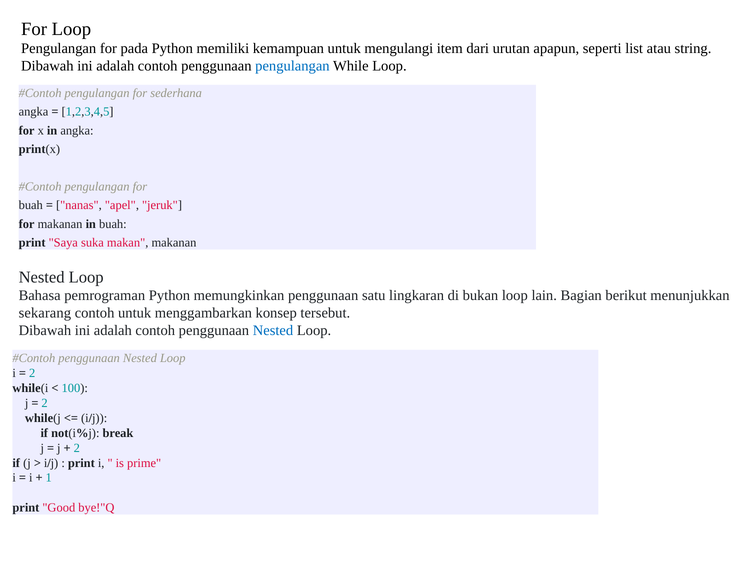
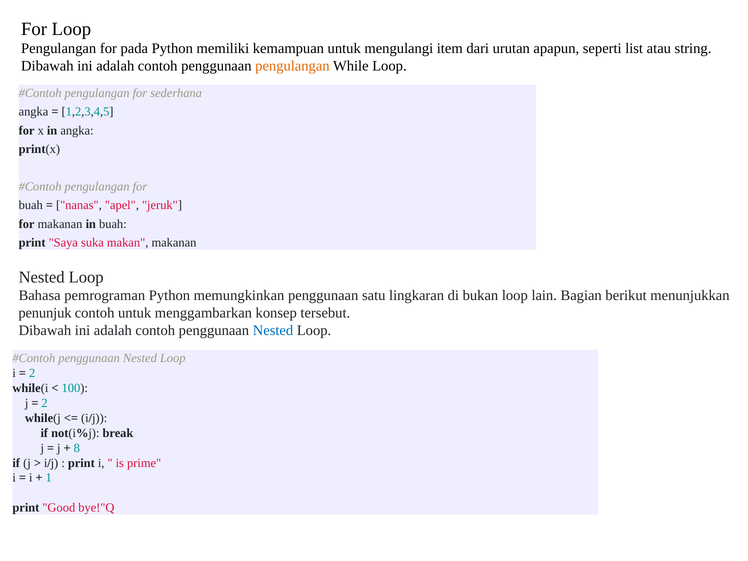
pengulangan colour: blue -> orange (292, 66)
sekarang: sekarang -> penunjuk (45, 313)
2: 2 -> 8 (77, 448)
